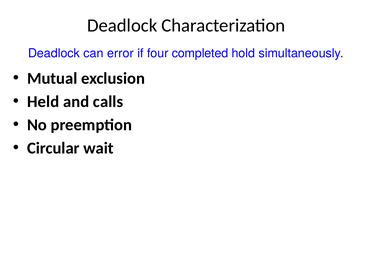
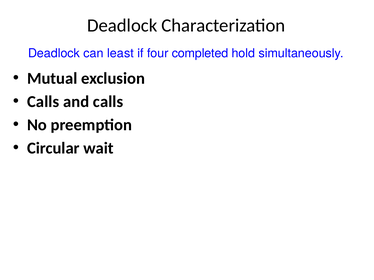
error: error -> least (120, 53)
Held: Held -> Calls (43, 102)
